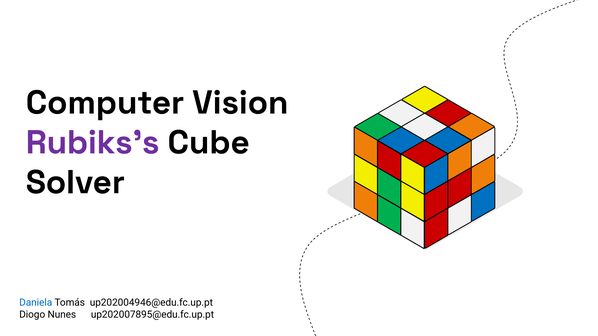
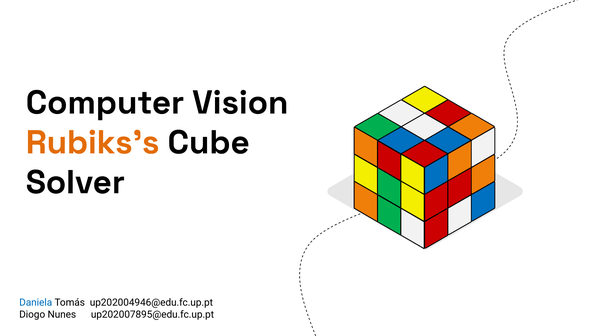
Rubiks’s colour: purple -> orange (93, 143)
